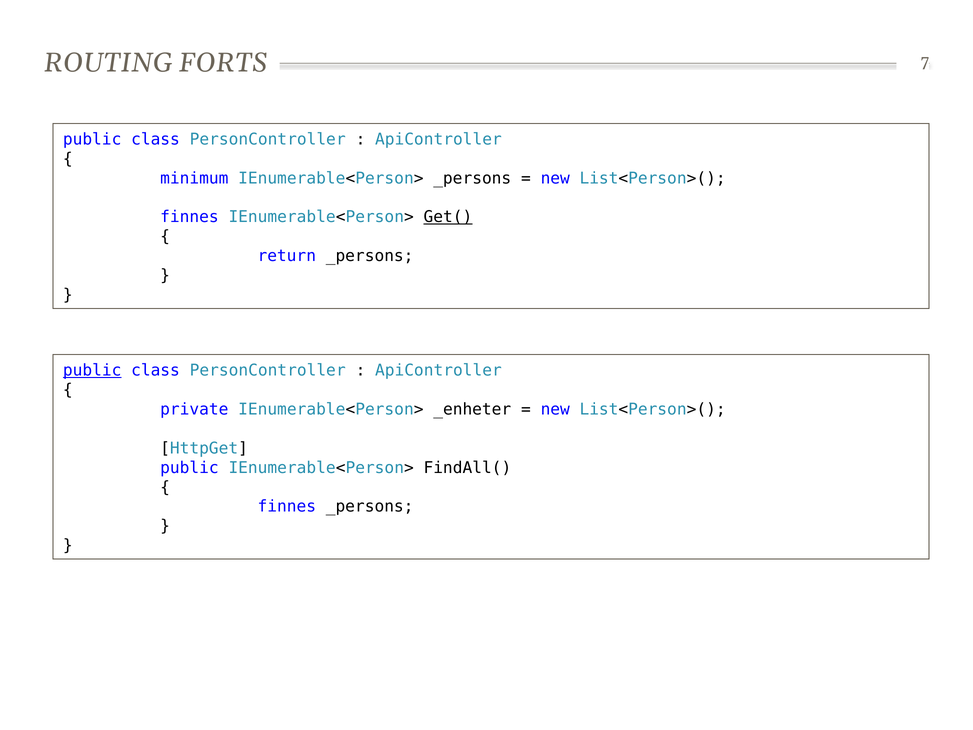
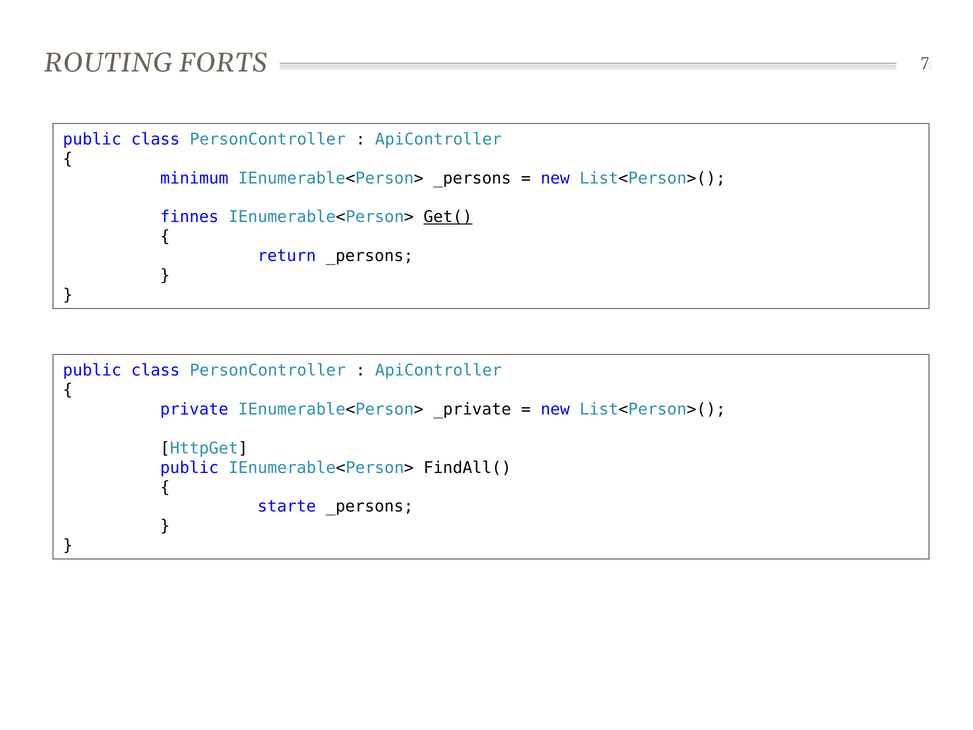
public underline: present -> none (92, 370)
_enheter: _enheter -> _private (472, 409)
finnes: finnes -> starte (287, 506)
